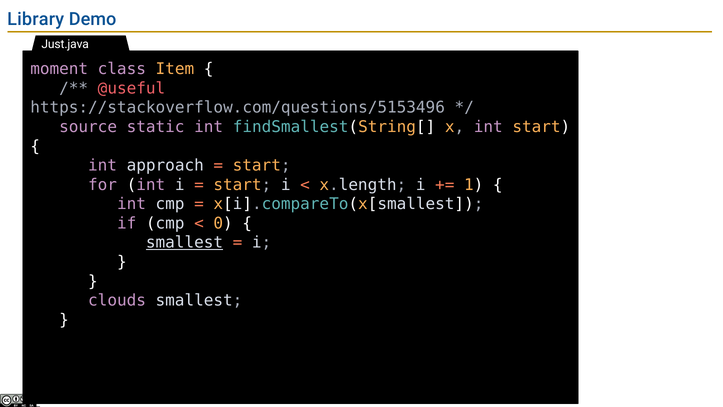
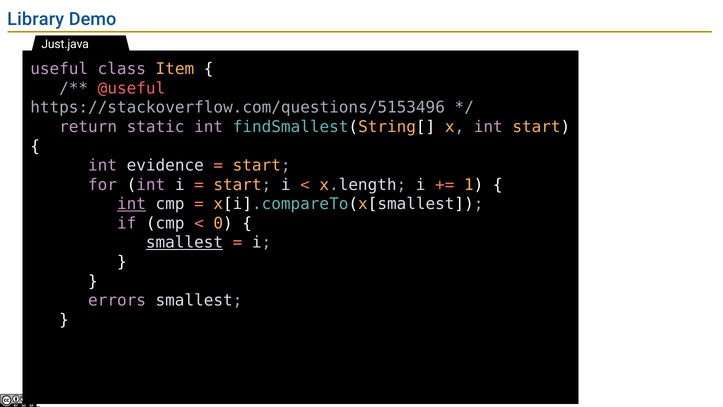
moment: moment -> useful (59, 69)
source: source -> return (88, 127)
approach: approach -> evidence (165, 165)
int underline: none -> present (131, 204)
clouds: clouds -> errors (117, 300)
